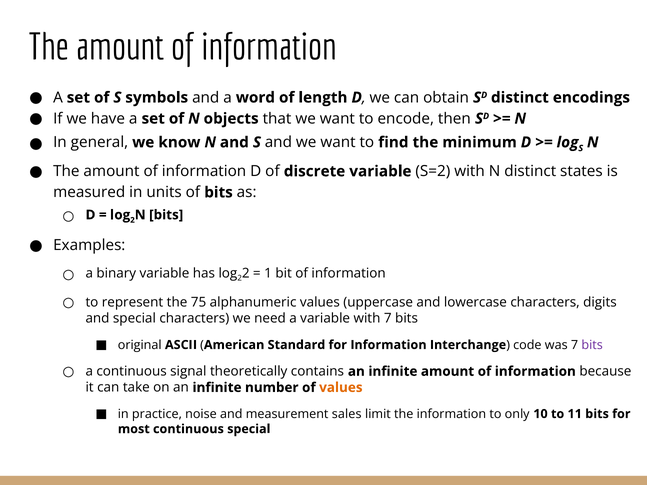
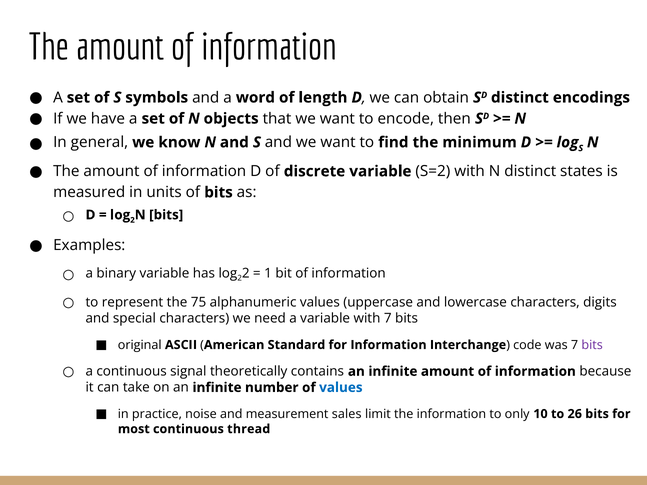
values colour: orange -> blue (341, 388)
11: 11 -> 26 (575, 414)
continuous special: special -> thread (249, 429)
